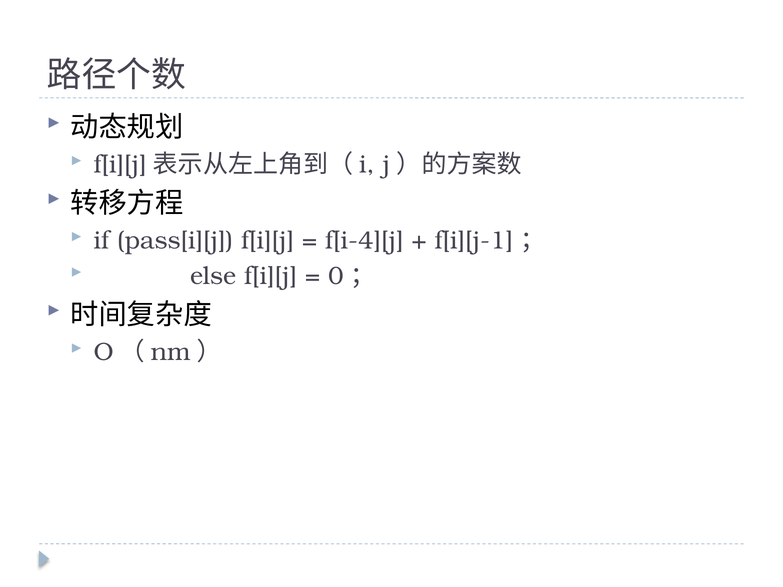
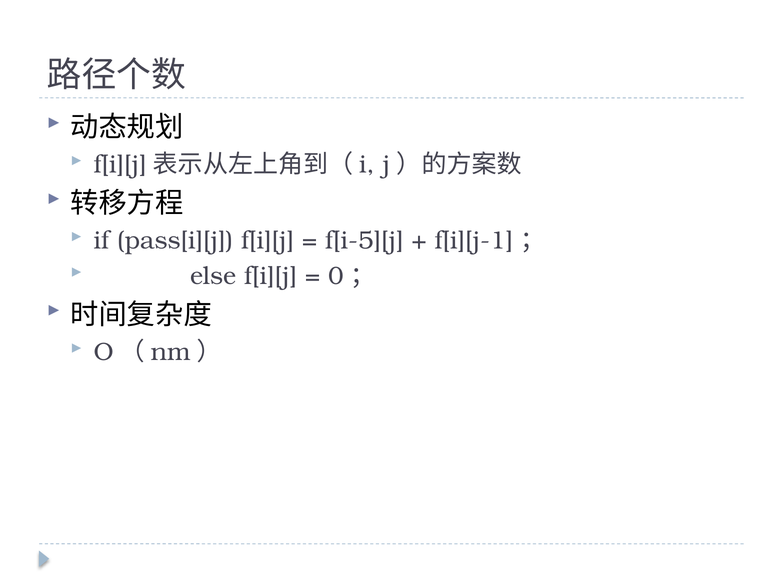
f[i-4][j: f[i-4][j -> f[i-5][j (365, 241)
